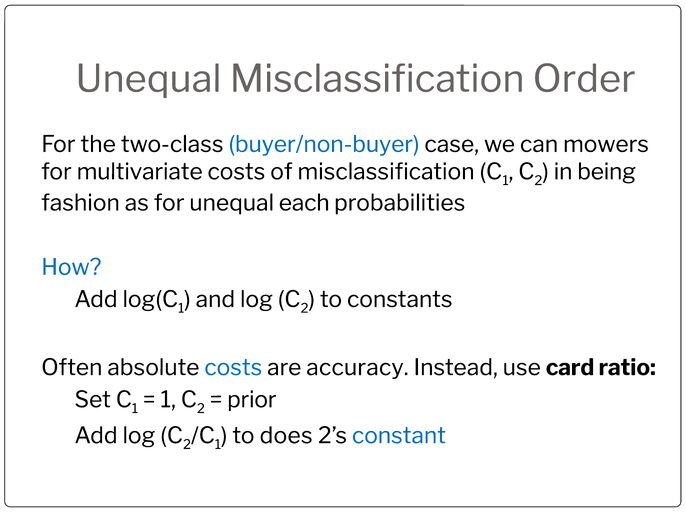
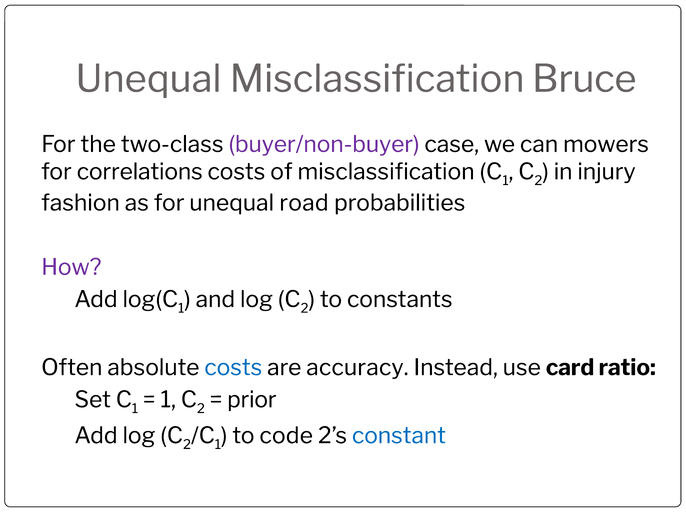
Order: Order -> Bruce (584, 79)
buyer/non-buyer colour: blue -> purple (324, 145)
multivariate: multivariate -> correlations (140, 172)
being: being -> injury (606, 172)
each: each -> road (304, 203)
How colour: blue -> purple (71, 268)
does: does -> code (286, 436)
